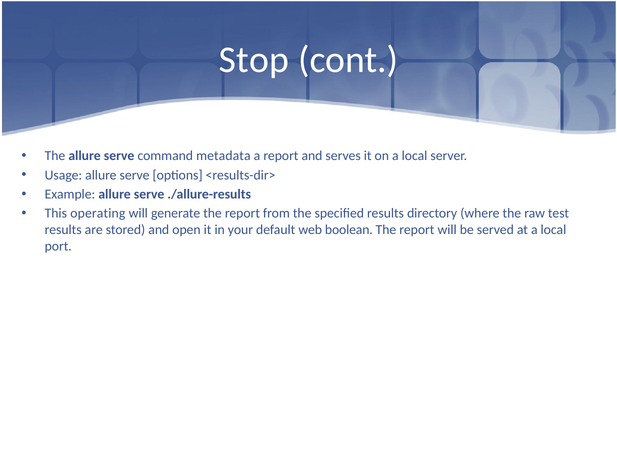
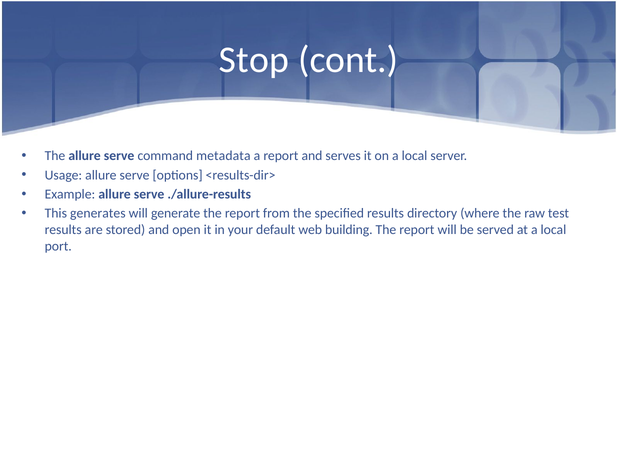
operating: operating -> generates (98, 214)
boolean: boolean -> building (349, 230)
